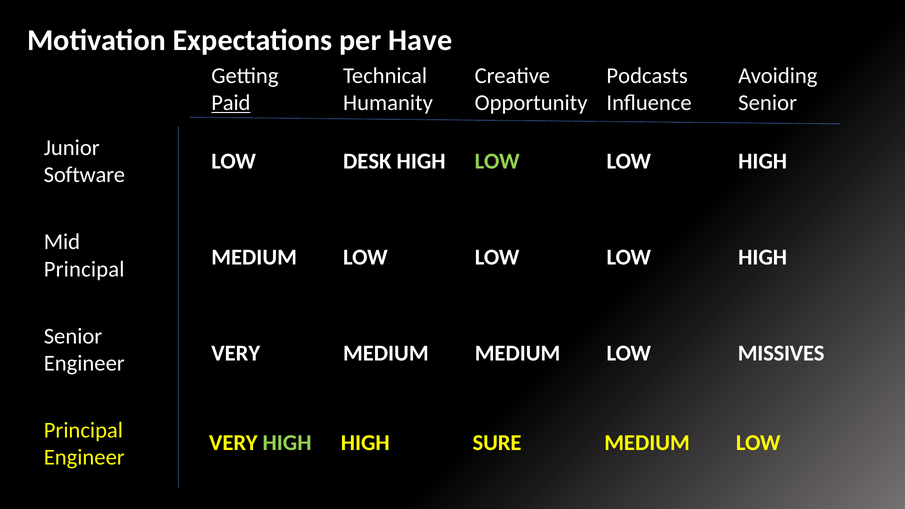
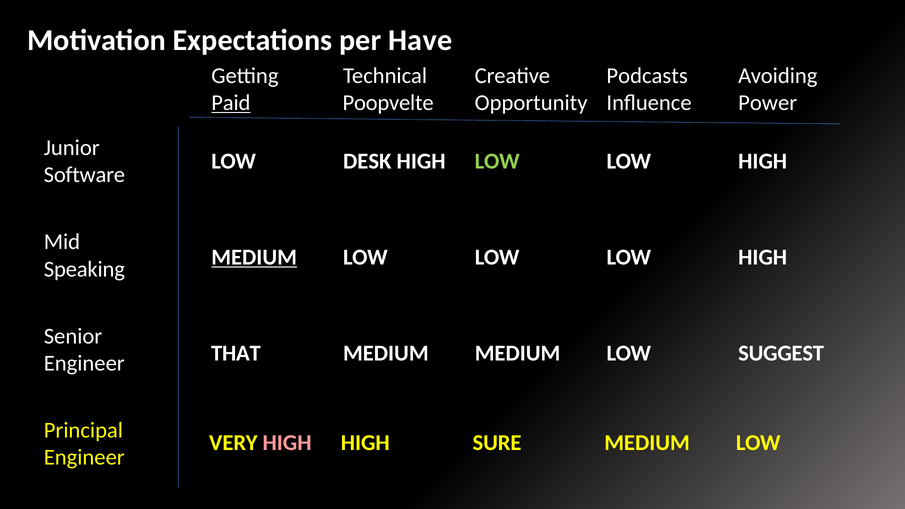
Humanity: Humanity -> Poopvelte (388, 103)
Senior: Senior -> Power (768, 103)
MEDIUM underline: none -> present (254, 257)
Principal: Principal -> Speaking (84, 269)
VERY: VERY -> THAT (236, 353)
MISSIVES: MISSIVES -> SUGGEST (781, 353)
HIGH colour: light green -> pink (287, 443)
